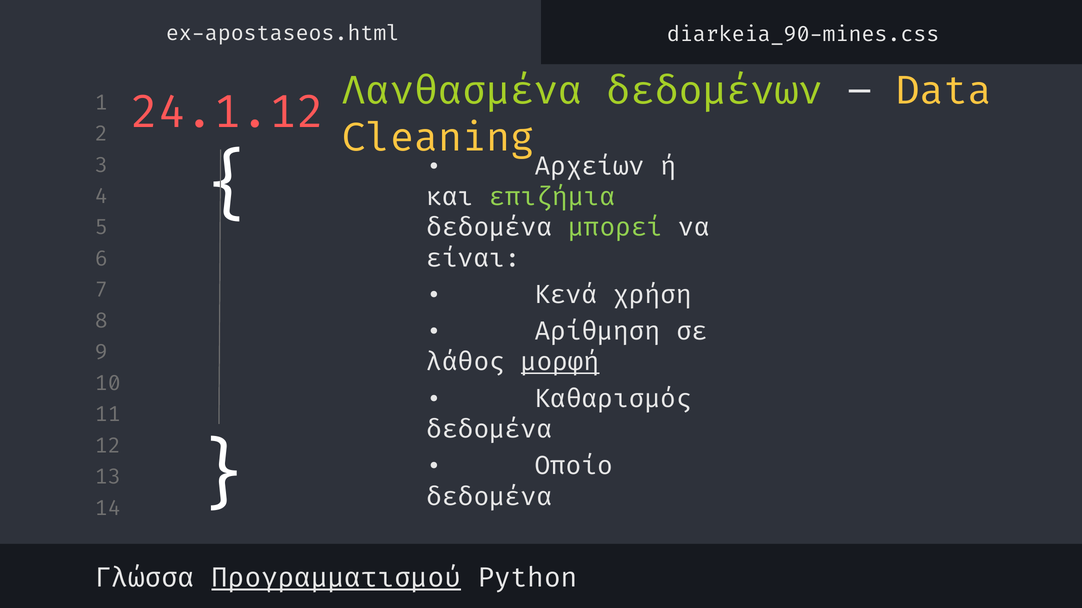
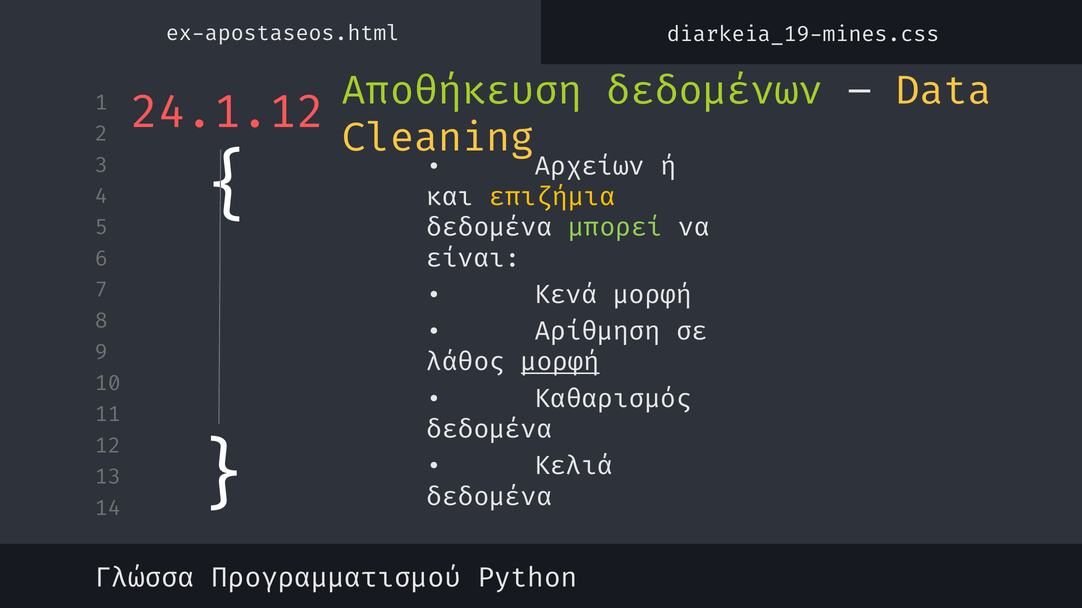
diarkeia_90-mines.css: diarkeia_90-mines.css -> diarkeia_19-mines.css (803, 34)
Λανθασμένα: Λανθασμένα -> Αποθήκευση (462, 91)
επιζήμια colour: light green -> yellow (552, 197)
Κενά χρήση: χρήση -> μορφή (653, 295)
Οποίο: Οποίο -> Κελιά (574, 466)
Προγραμματισμού underline: present -> none (336, 579)
